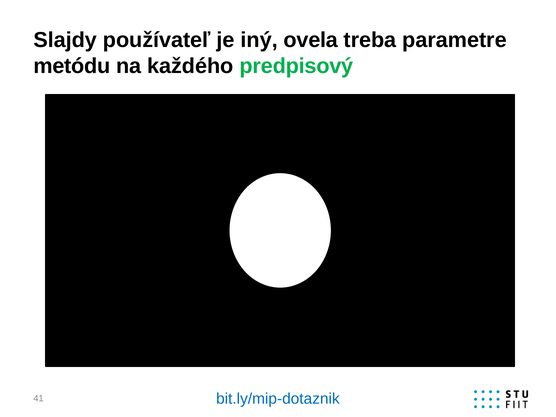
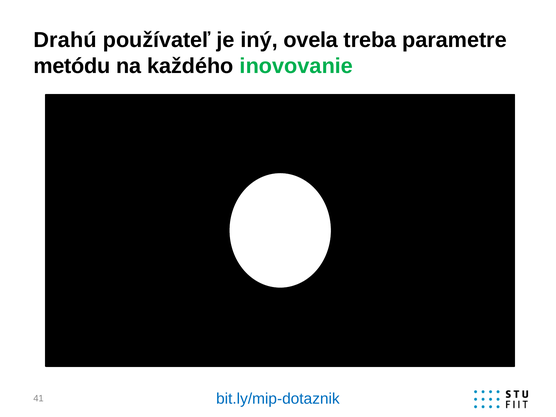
Slajdy: Slajdy -> Drahú (65, 40)
predpisový: predpisový -> inovovanie (296, 66)
